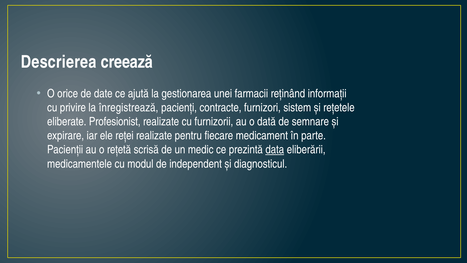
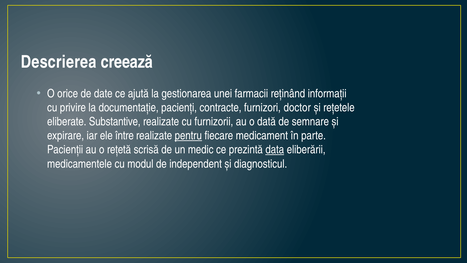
înregistrează: înregistrează -> documentație (129, 108)
sistem: sistem -> doctor (297, 108)
Profesionist: Profesionist -> Substantive (115, 122)
reței: reței -> între (124, 136)
pentru underline: none -> present (188, 136)
